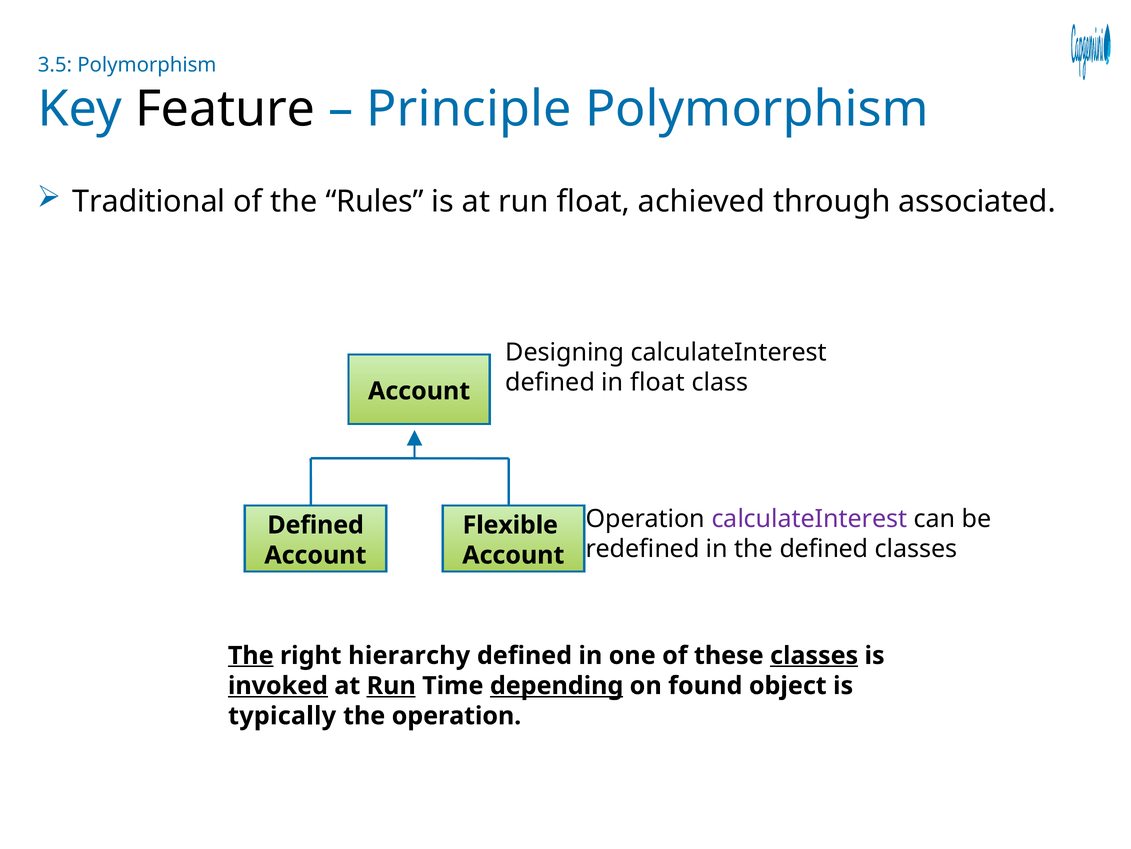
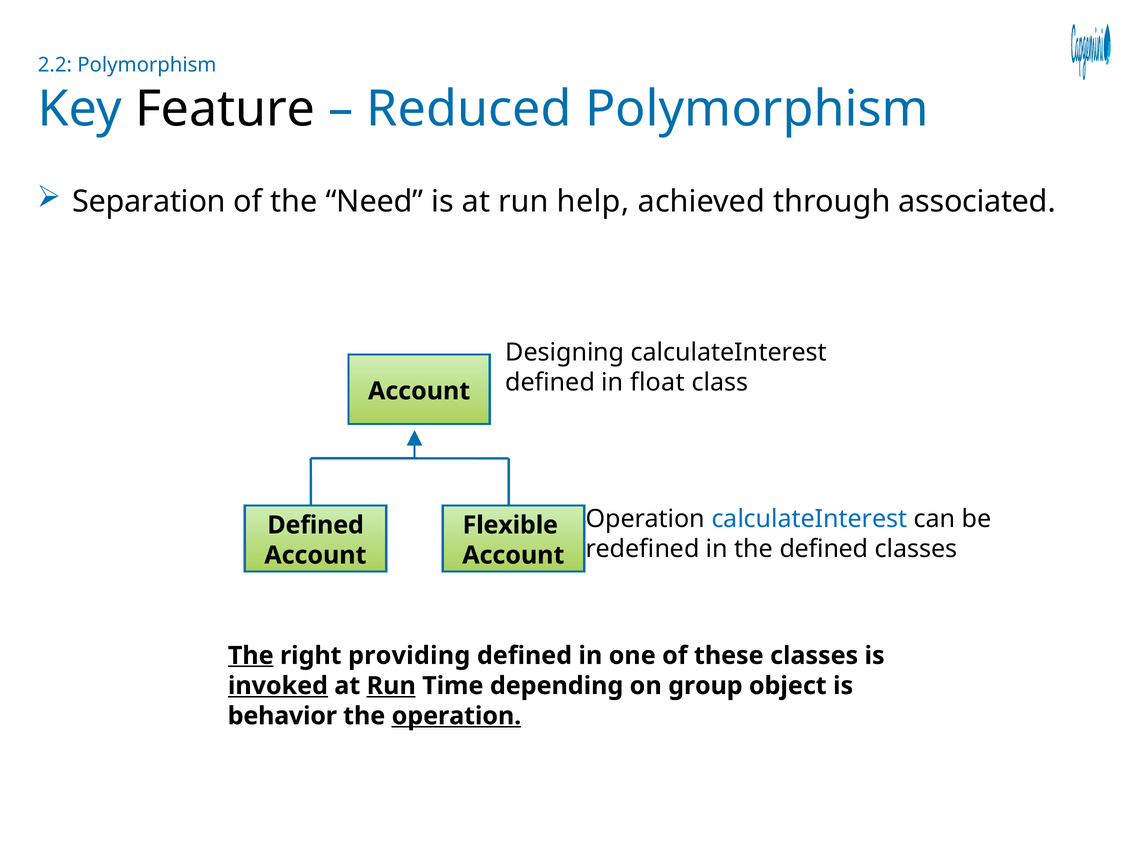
3.5: 3.5 -> 2.2 (55, 65)
Principle: Principle -> Reduced (469, 109)
Traditional: Traditional -> Separation (149, 201)
Rules: Rules -> Need (374, 201)
run float: float -> help (593, 201)
calculateInterest colour: purple -> blue (809, 518)
hierarchy: hierarchy -> providing (409, 655)
classes underline: present -> none (814, 655)
depending underline: present -> none (557, 685)
found: found -> group (705, 685)
typically: typically -> behavior (282, 715)
operation underline: none -> present (456, 715)
